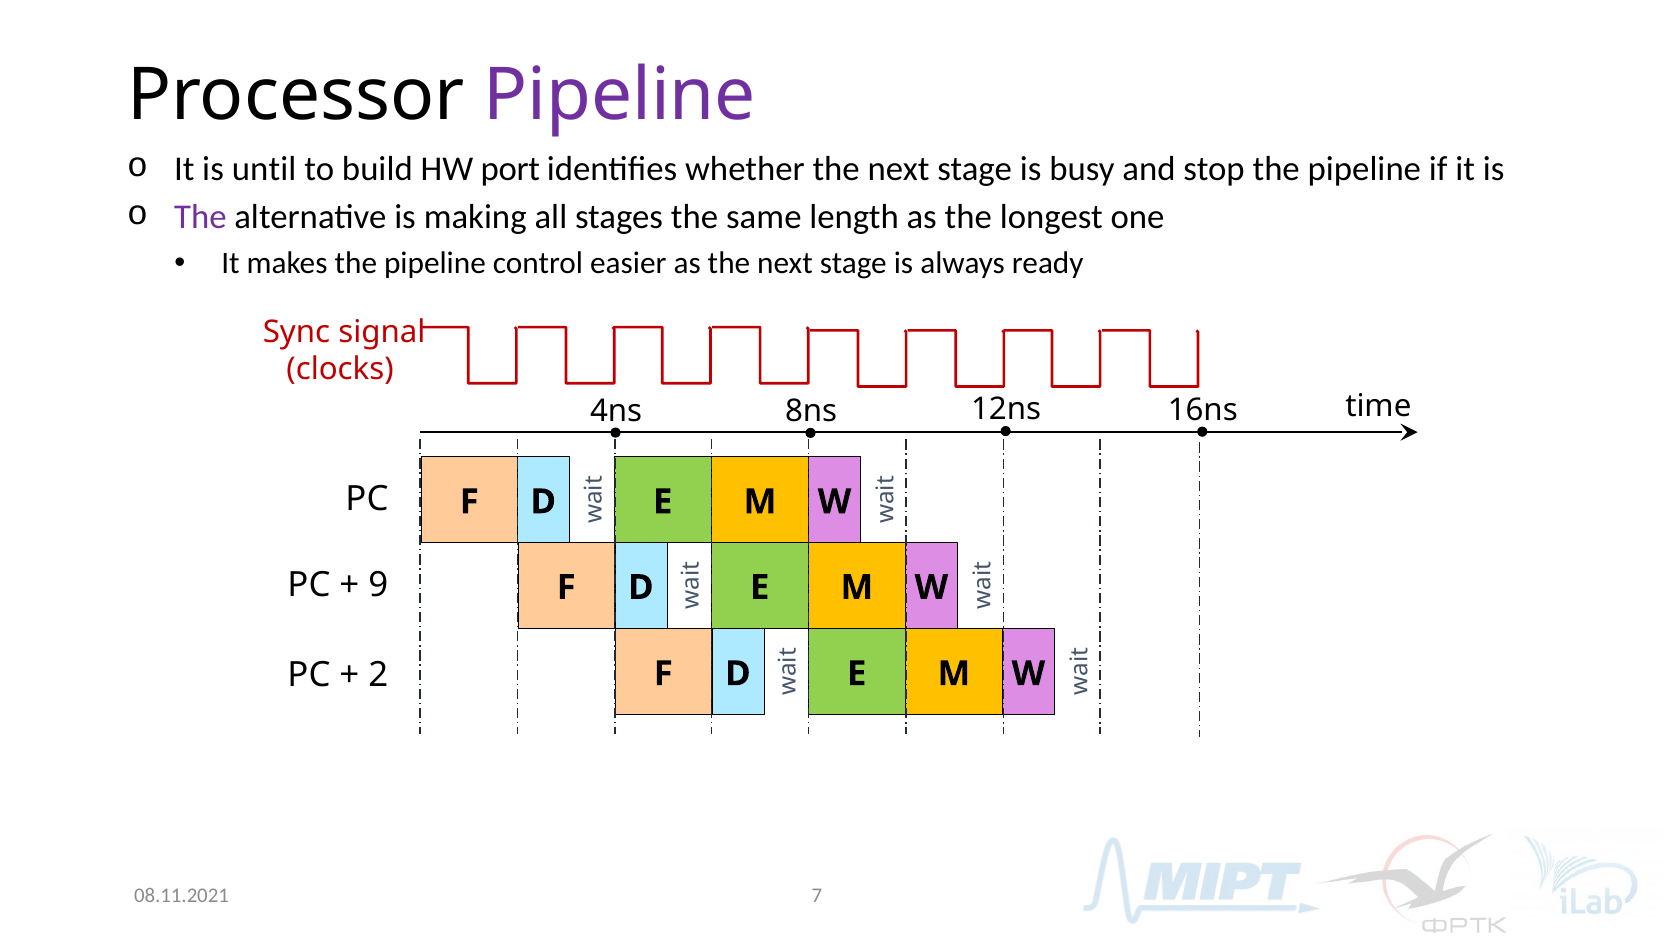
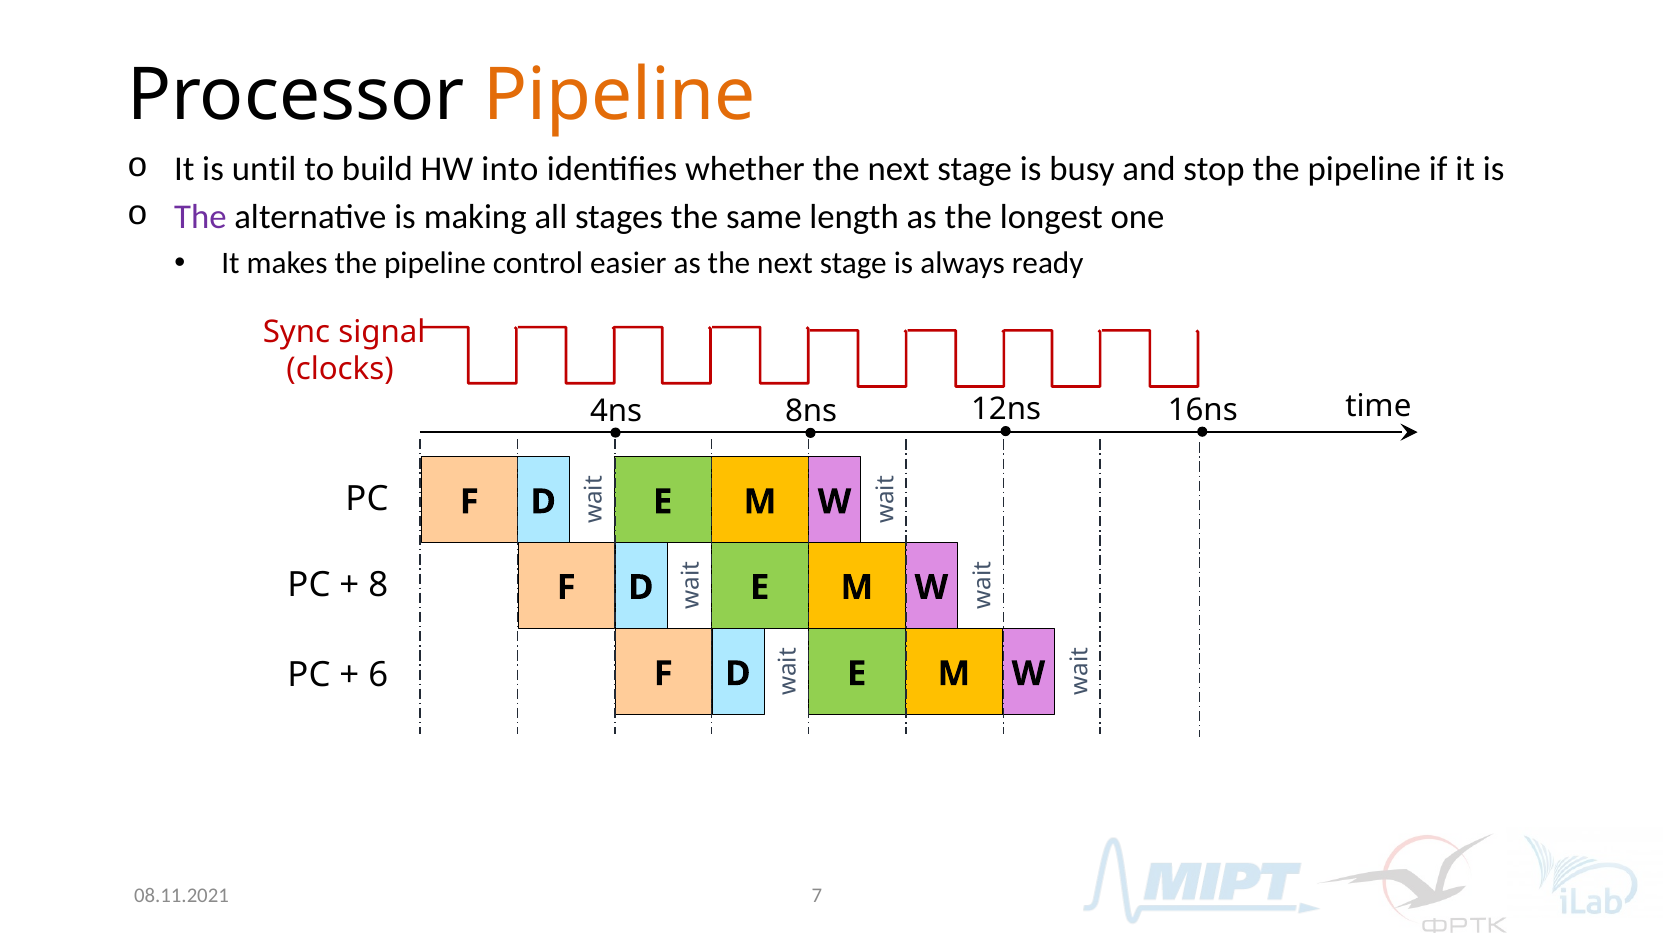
Pipeline colour: purple -> orange (620, 95)
port: port -> into (510, 169)
9: 9 -> 8 (378, 586)
2: 2 -> 6 (378, 676)
